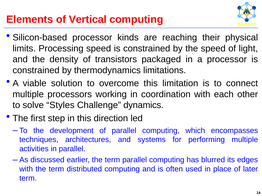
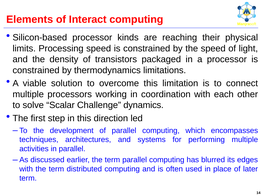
Vertical: Vertical -> Interact (88, 20)
Styles: Styles -> Scalar (61, 105)
